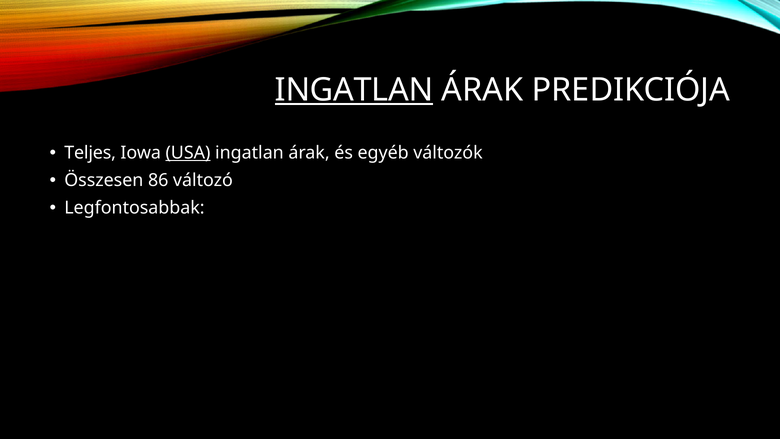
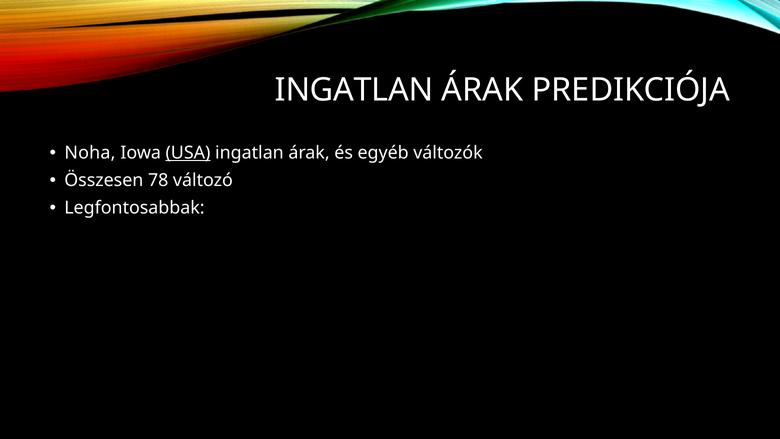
INGATLAN underline: present -> none (354, 90)
Teljes: Teljes -> Noha (90, 153)
86: 86 -> 78 (158, 180)
